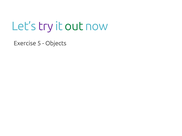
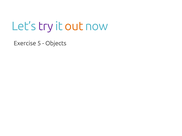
out colour: green -> orange (74, 26)
